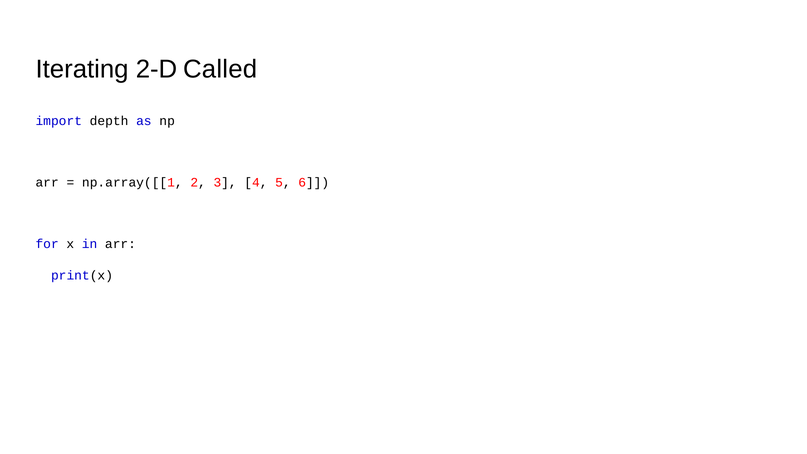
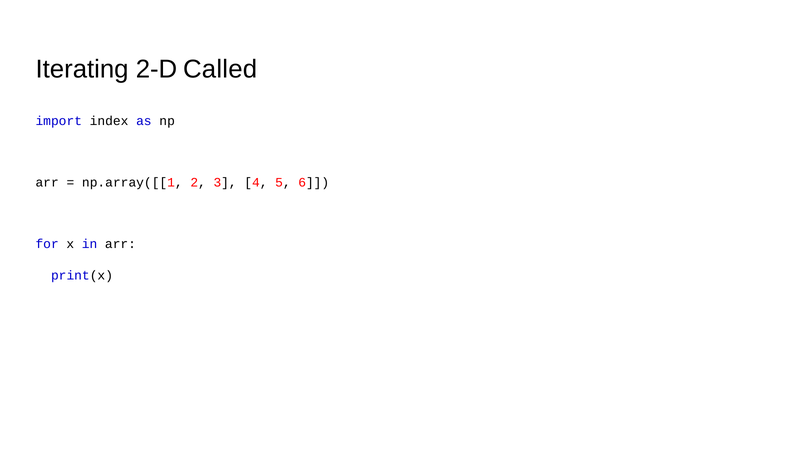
depth: depth -> index (109, 121)
